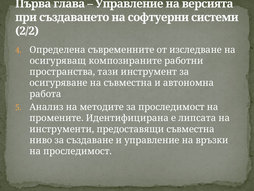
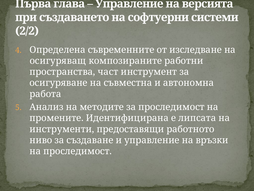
тази: тази -> част (108, 72)
предоставящи съвместна: съвместна -> работното (190, 129)
